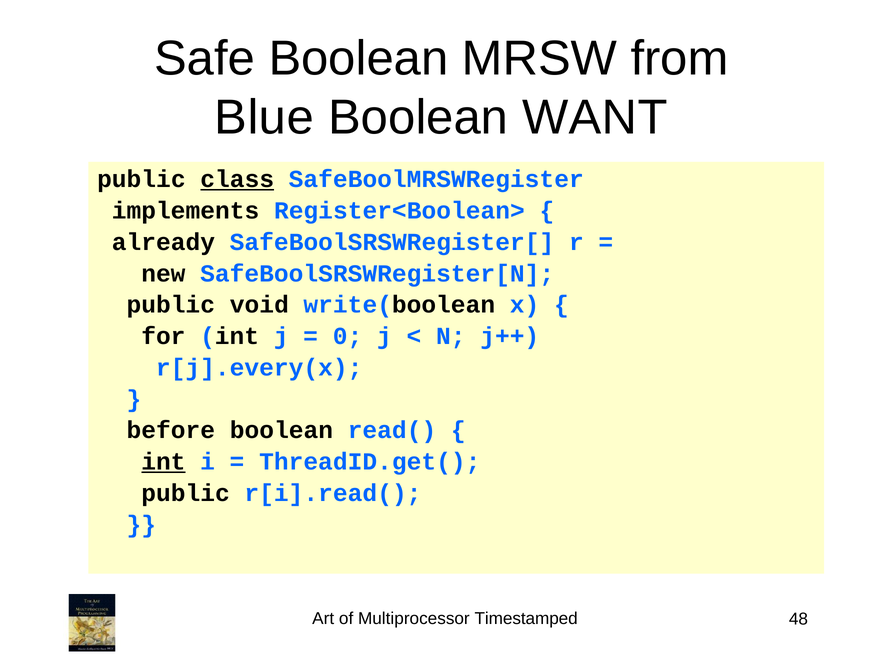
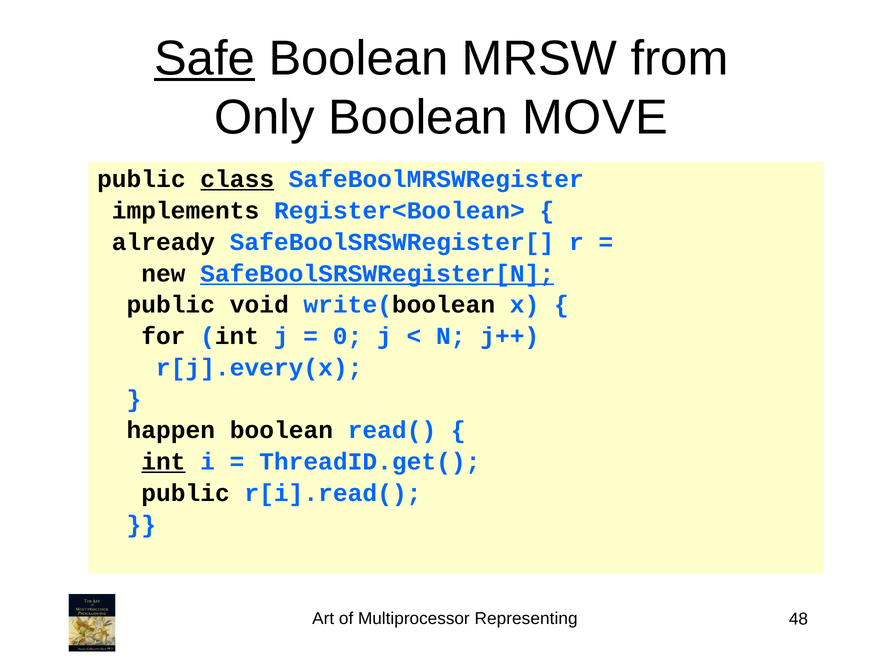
Safe underline: none -> present (205, 59)
Blue: Blue -> Only (264, 117)
WANT: WANT -> MOVE (595, 117)
SafeBoolSRSWRegister[N underline: none -> present (377, 274)
before: before -> happen (171, 431)
Timestamped: Timestamped -> Representing (526, 619)
